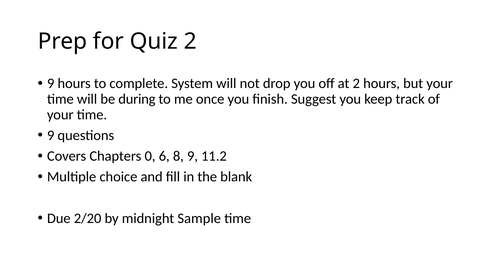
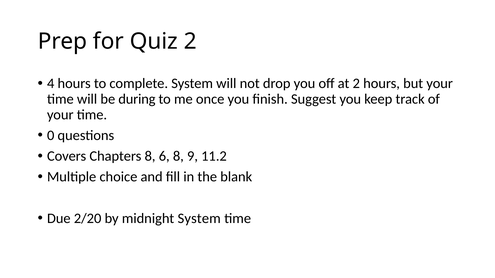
9: 9 -> 4 (51, 84)
9: 9 -> 0 (51, 136)
Chapters 0: 0 -> 8 (150, 156)
midnight Sample: Sample -> System (199, 219)
